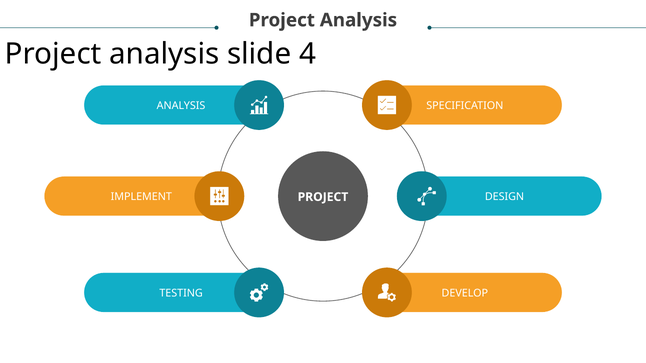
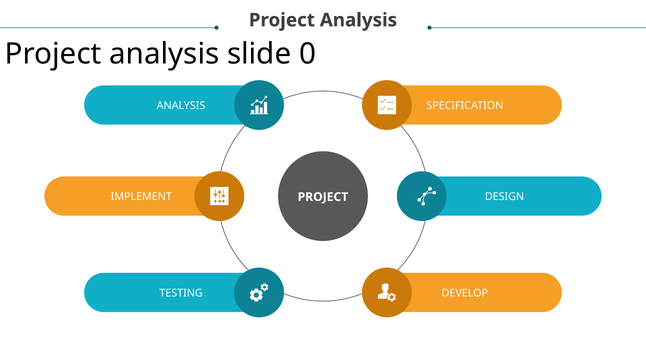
4: 4 -> 0 (308, 54)
